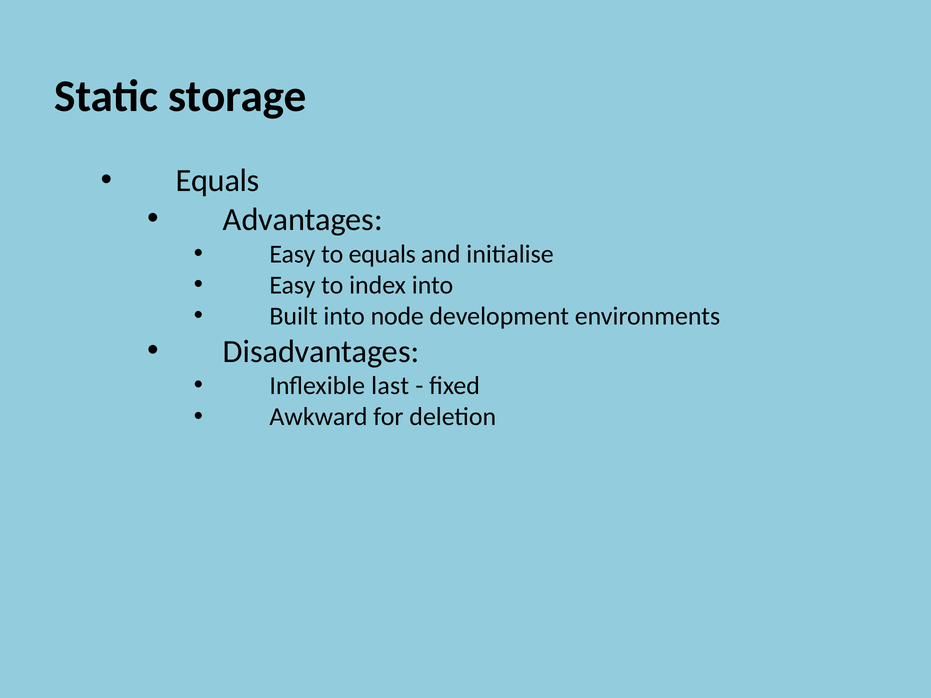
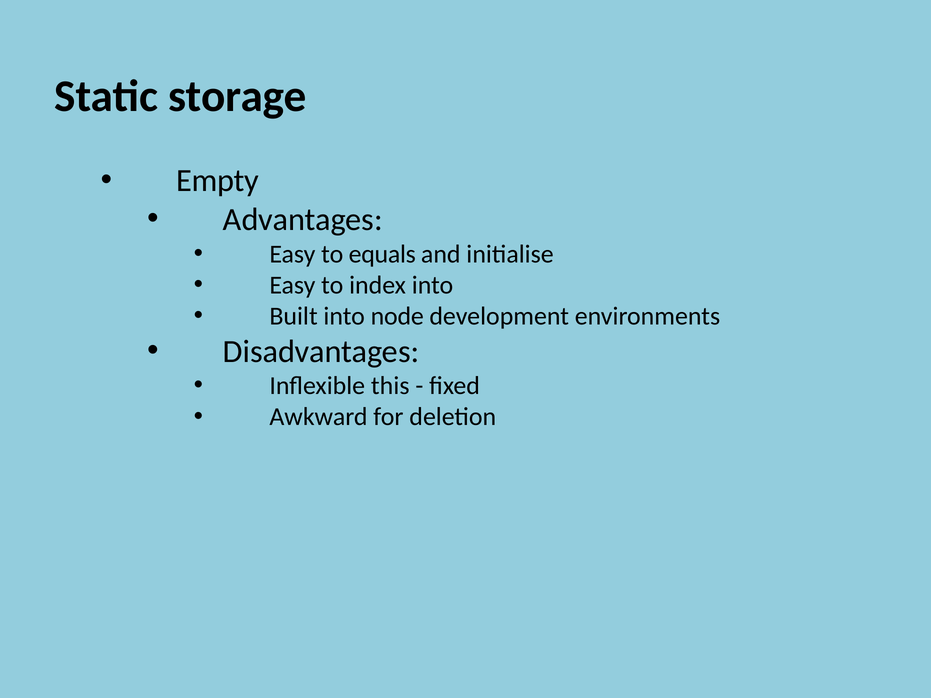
Equals: Equals -> Empty (218, 181)
last: last -> this (390, 386)
